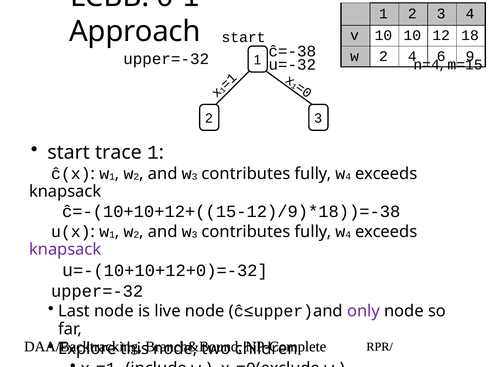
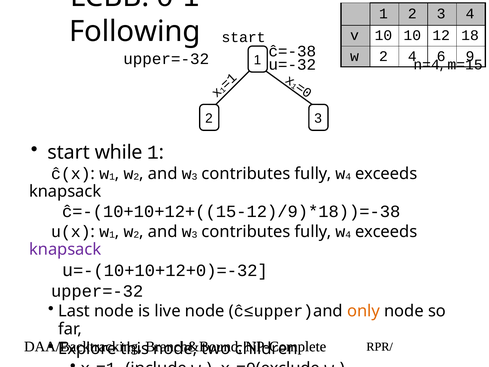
Approach: Approach -> Following (135, 32)
trace: trace -> while (119, 152)
only colour: purple -> orange (363, 311)
